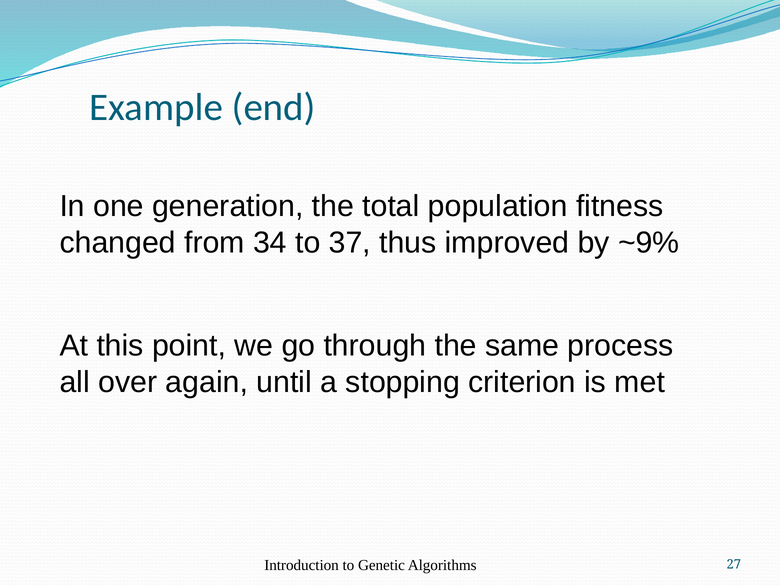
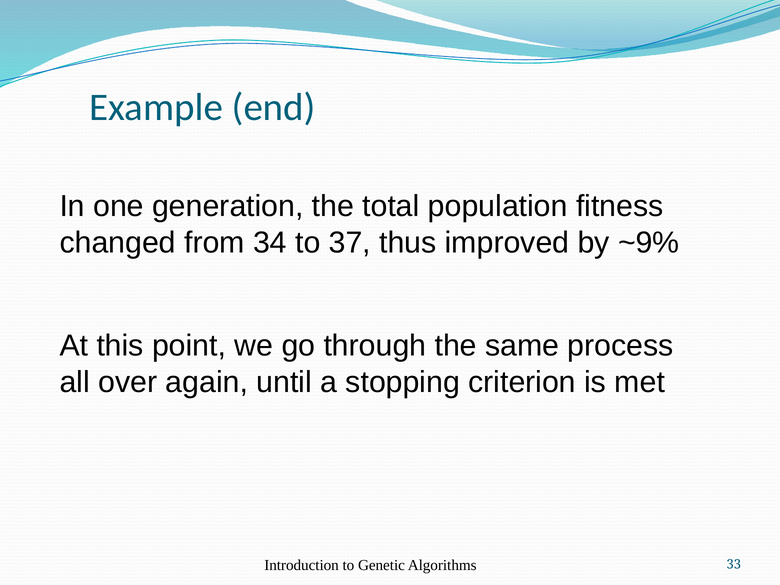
27: 27 -> 33 (734, 564)
